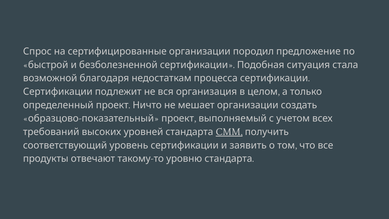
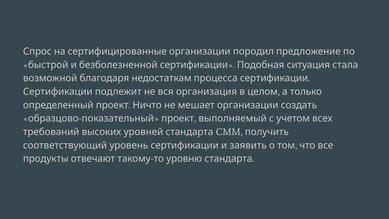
CMM underline: present -> none (229, 132)
